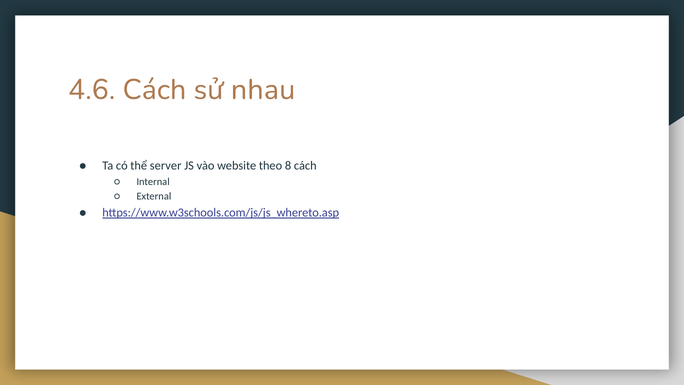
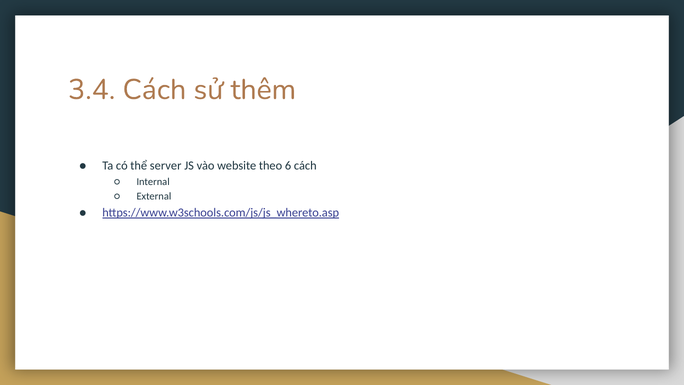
4.6: 4.6 -> 3.4 (92, 90)
nhau: nhau -> thêm (263, 90)
8: 8 -> 6 (288, 166)
